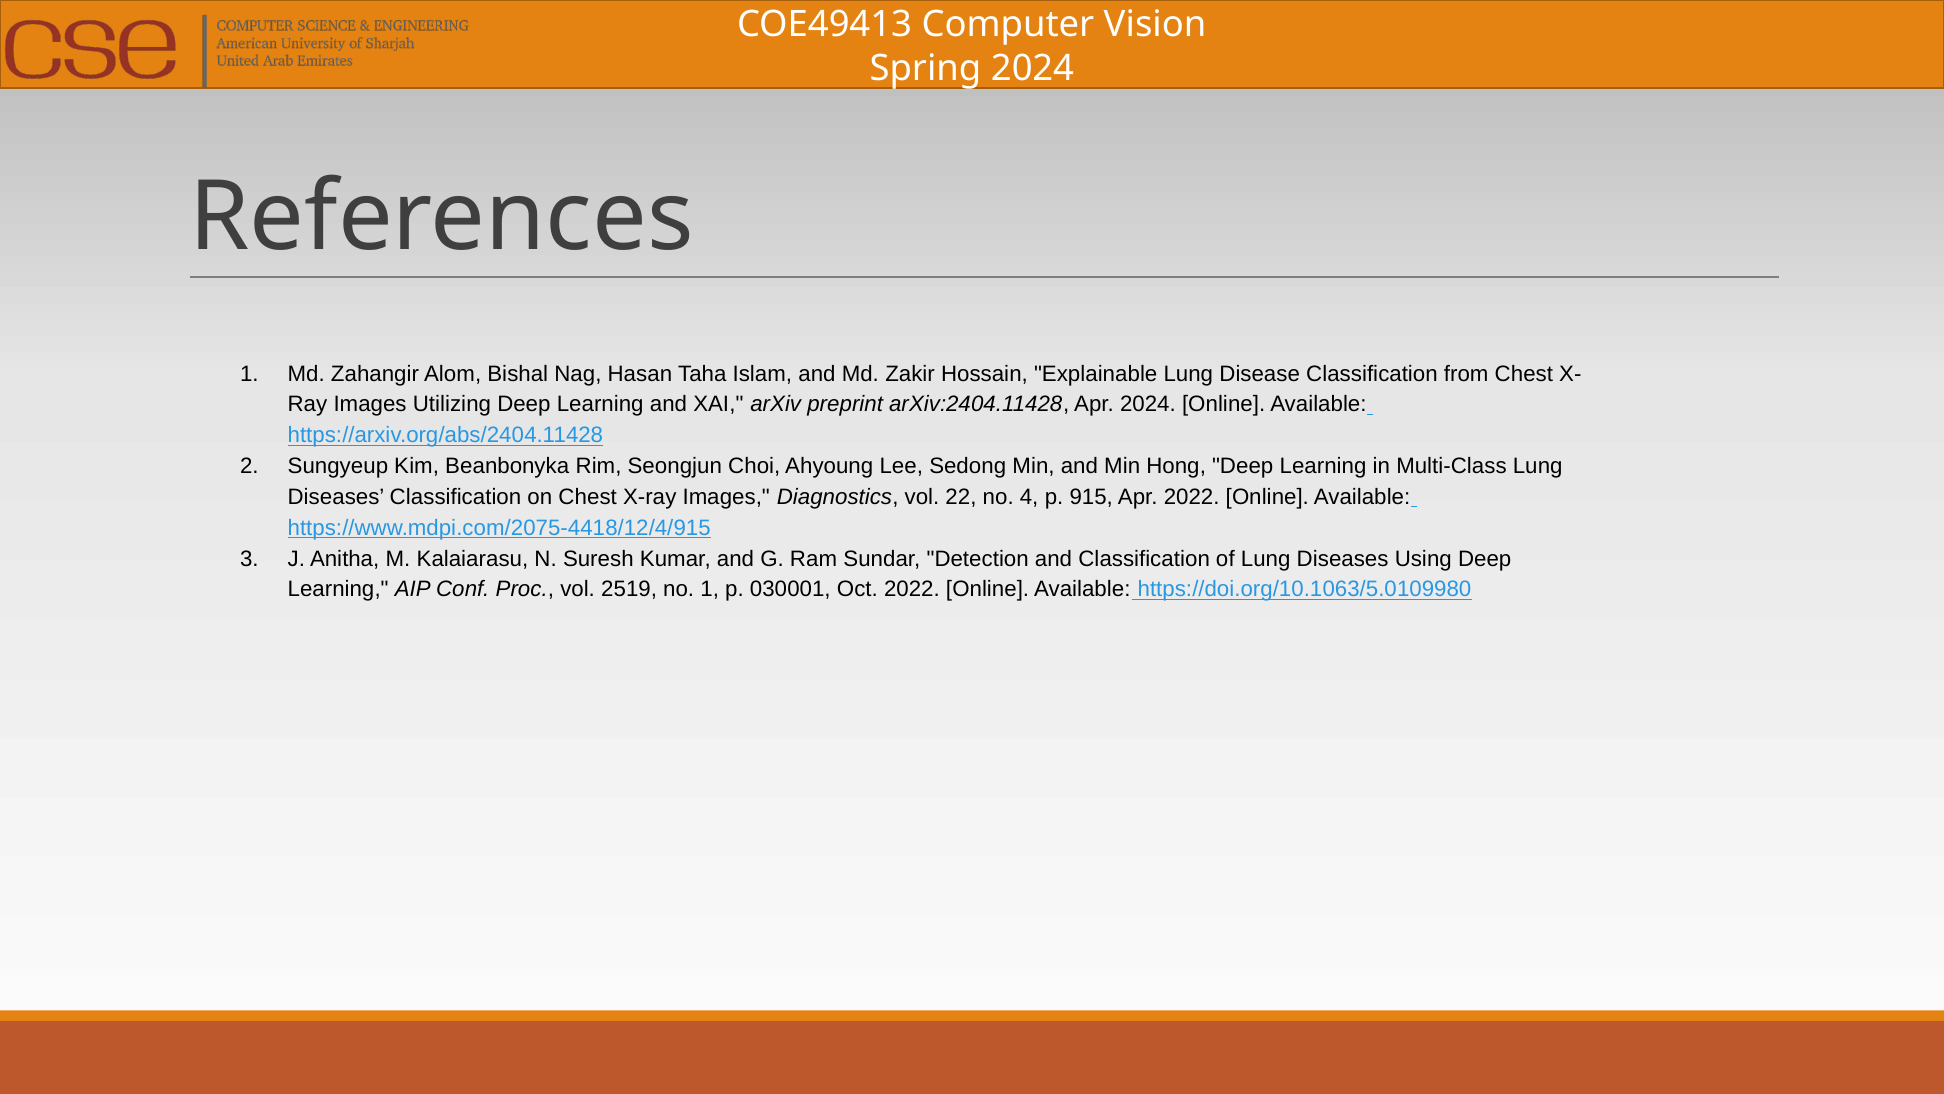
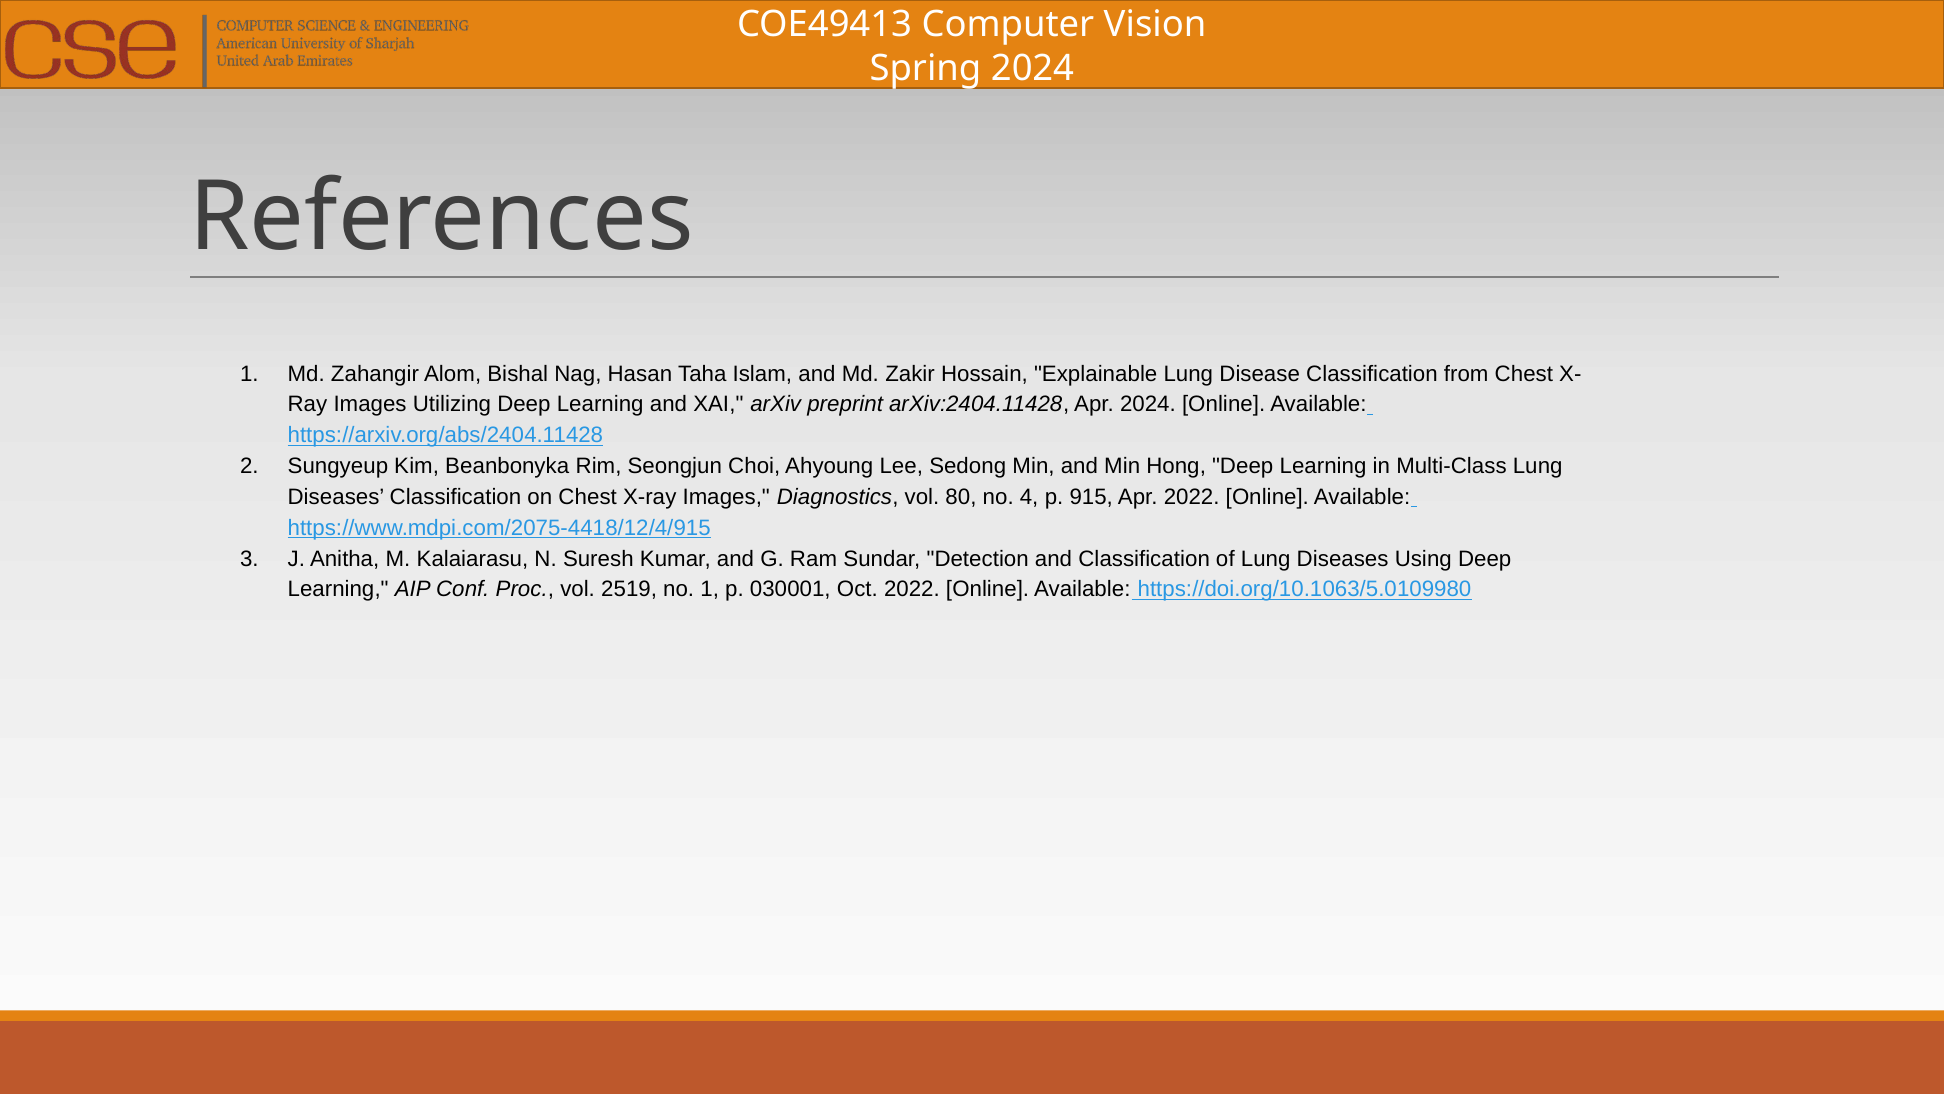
22: 22 -> 80 (961, 497)
